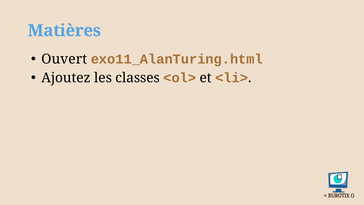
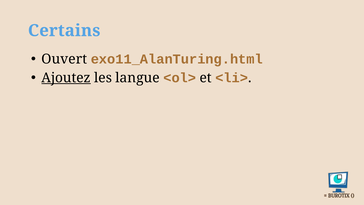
Matières: Matières -> Certains (64, 31)
Ajoutez underline: none -> present (66, 78)
classes: classes -> langue (138, 78)
